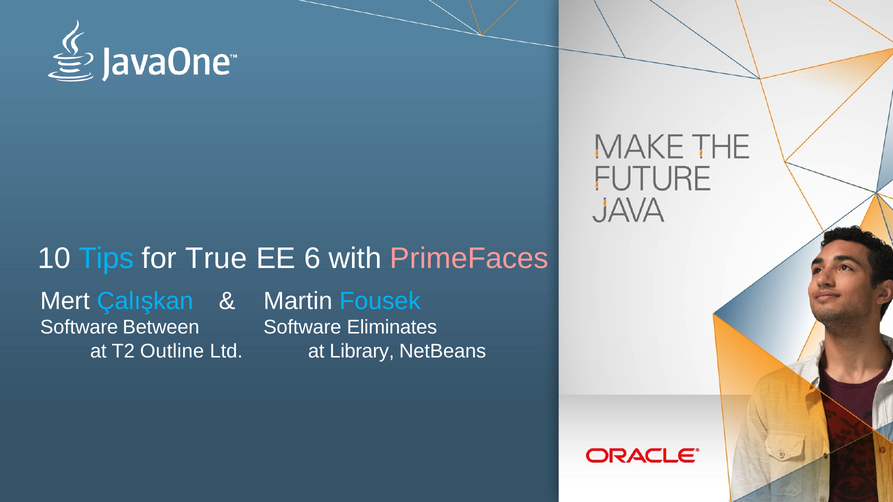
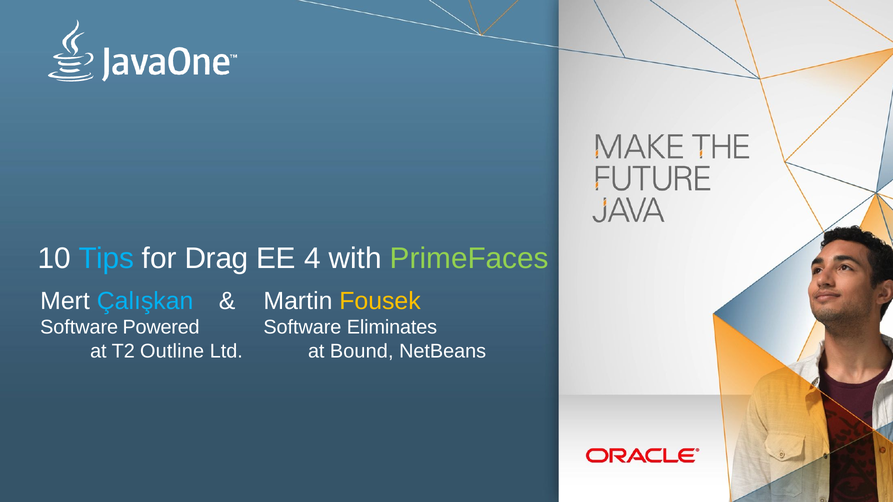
True: True -> Drag (217, 259)
6: 6 -> 4 (312, 259)
PrimeFaces colour: pink -> light green (469, 259)
Fousek colour: light blue -> yellow (380, 301)
Between: Between -> Powered (161, 328)
Library: Library -> Bound (362, 351)
